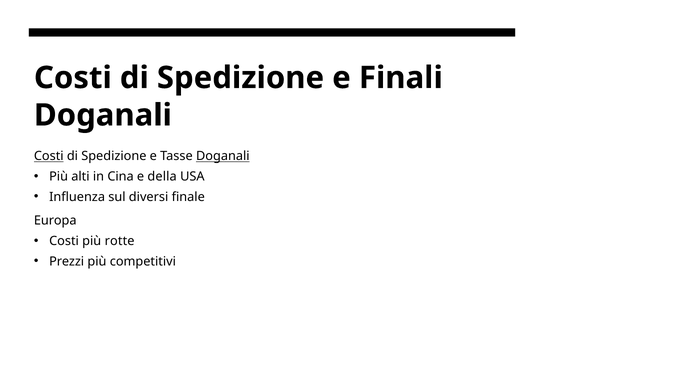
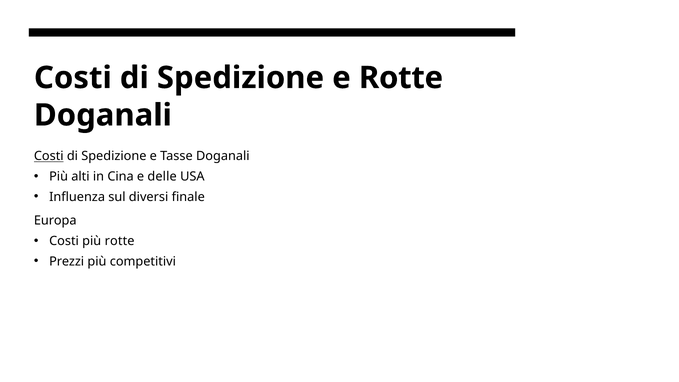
e Finali: Finali -> Rotte (401, 78)
Doganali underline: present -> none (223, 156)
della: della -> delle (162, 177)
